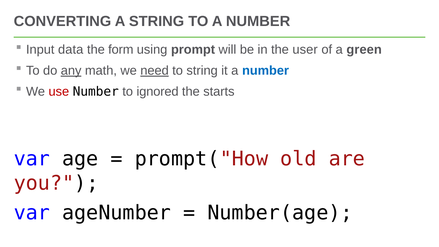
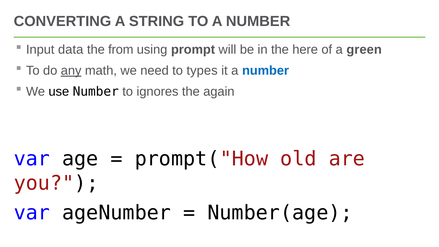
form: form -> from (121, 50)
user: user -> here (305, 50)
need underline: present -> none (155, 71)
to string: string -> types (202, 71)
use colour: red -> black (59, 91)
ignored: ignored -> ignores (158, 91)
starts: starts -> again (219, 91)
